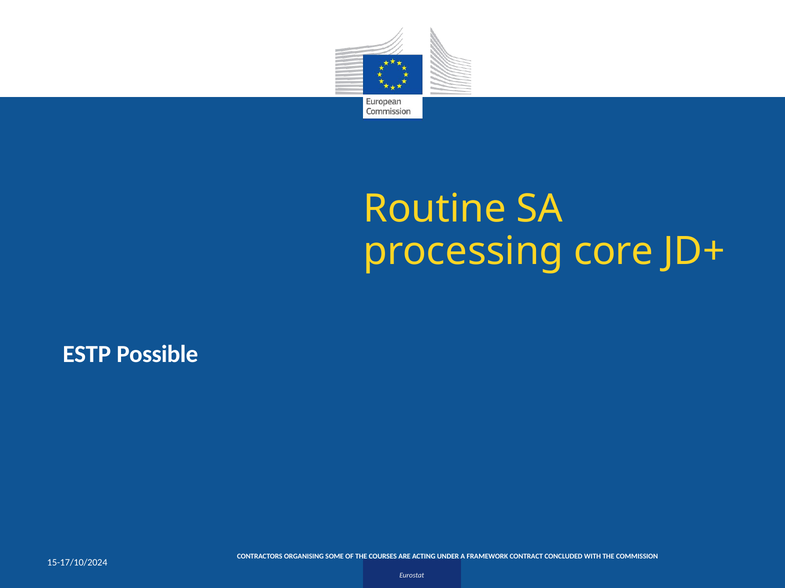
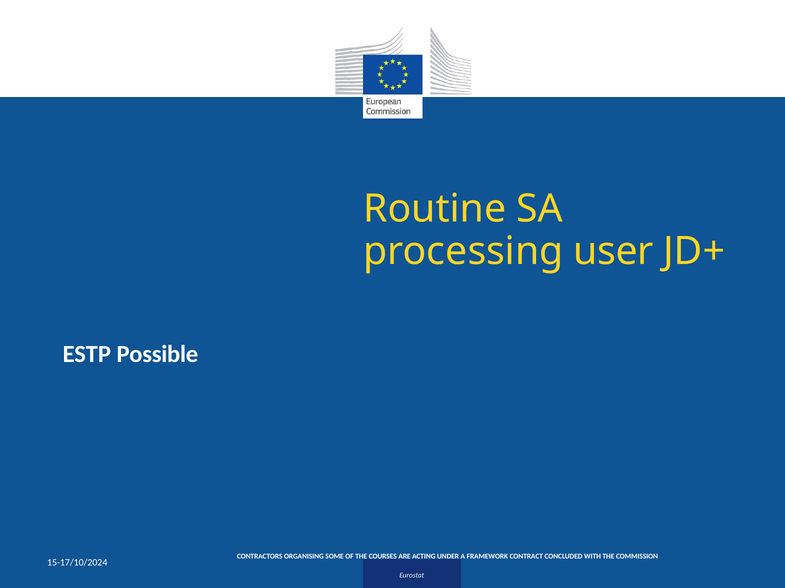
core: core -> user (614, 252)
